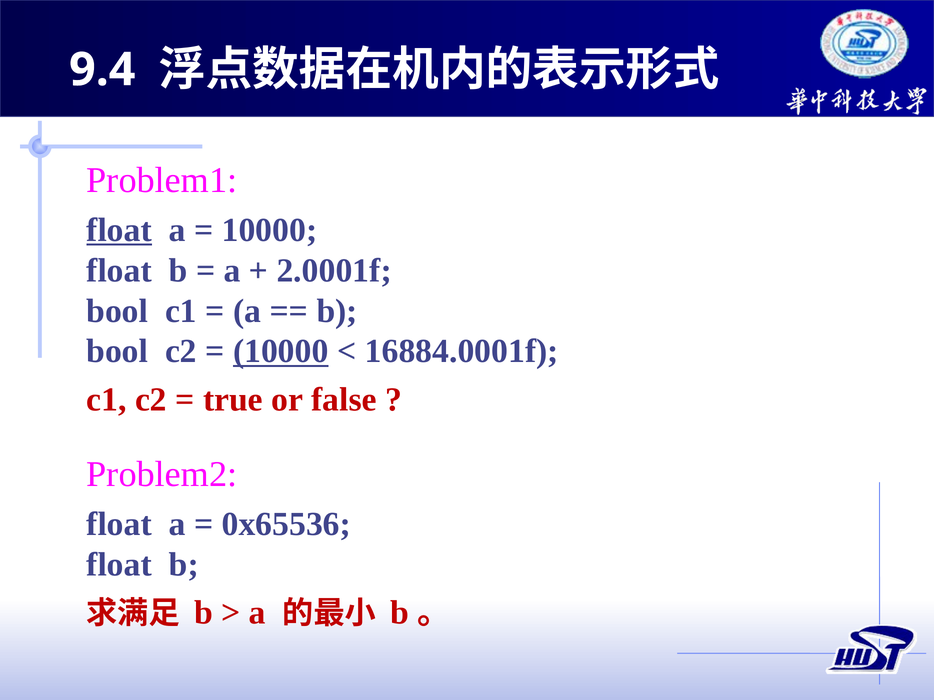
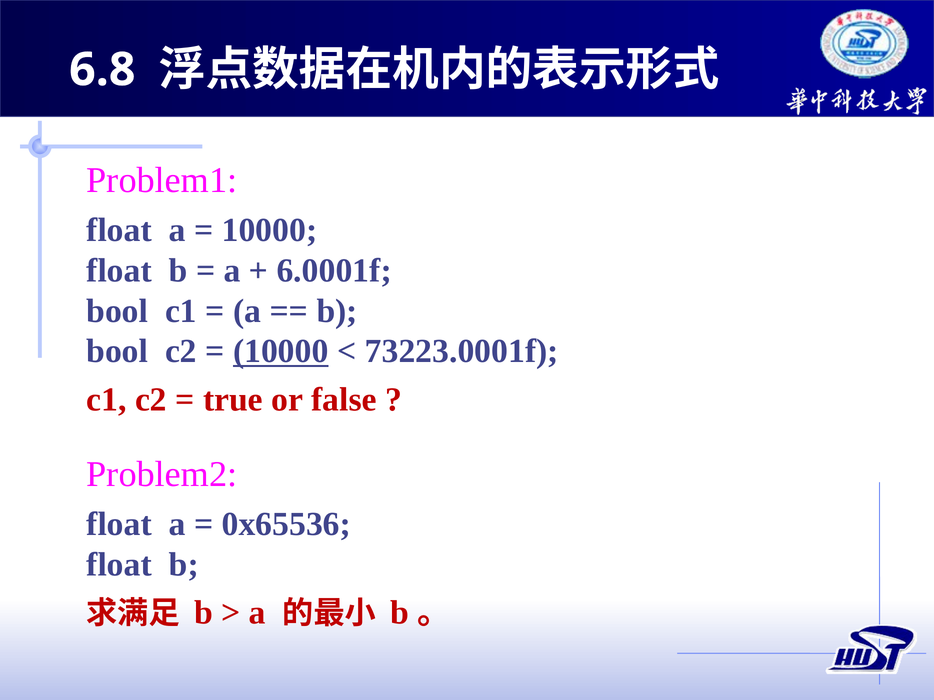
9.4: 9.4 -> 6.8 (102, 70)
float underline: present -> none (119, 230)
2.0001f: 2.0001f -> 6.0001f (334, 271)
16884.0001f: 16884.0001f -> 73223.0001f (462, 352)
